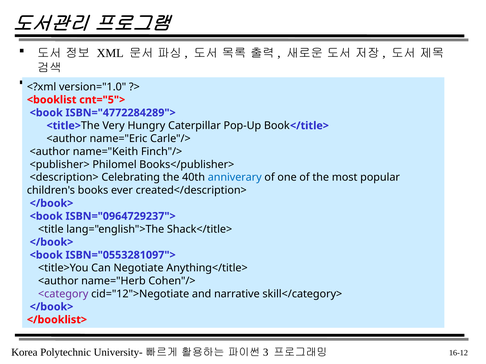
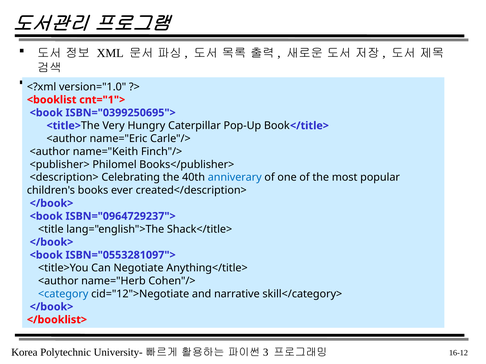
cnt="5">: cnt="5"> -> cnt="1"> (102, 100)
ISBN="4772284289">: ISBN="4772284289"> -> ISBN="0399250695"> (121, 113)
<category colour: purple -> blue (63, 294)
